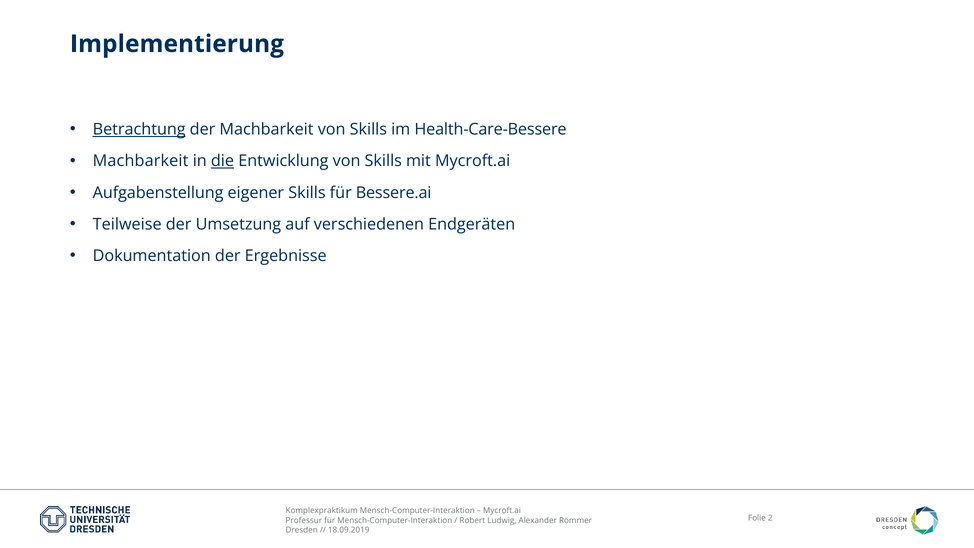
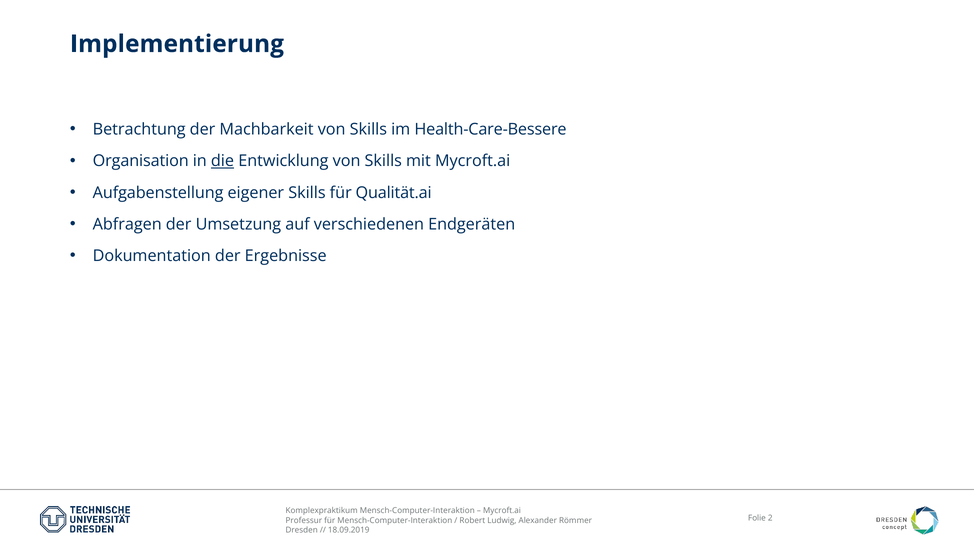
Betrachtung underline: present -> none (139, 129)
Machbarkeit: Machbarkeit -> Organisation (141, 161)
Bessere.ai: Bessere.ai -> Qualität.ai (394, 193)
Teilweise: Teilweise -> Abfragen (127, 224)
